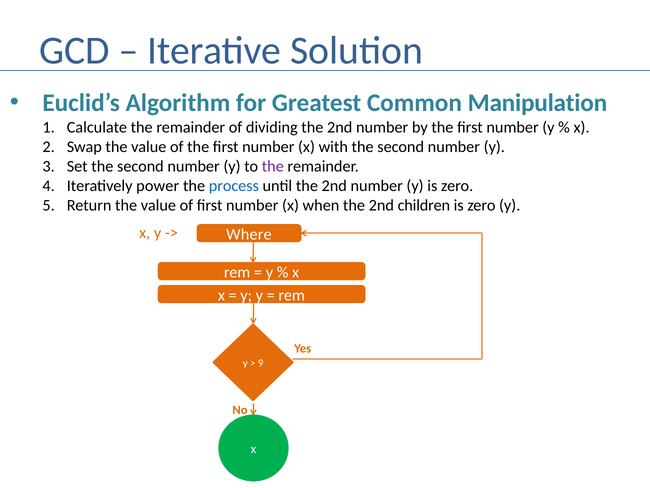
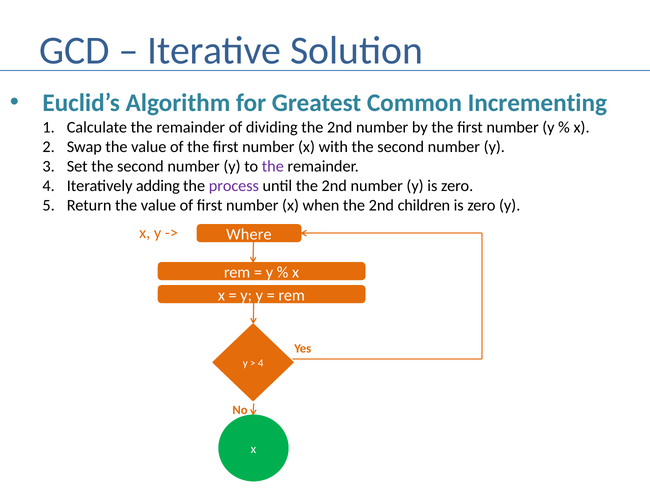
Manipulation: Manipulation -> Incrementing (537, 103)
power: power -> adding (158, 186)
process colour: blue -> purple (234, 186)
9: 9 -> 4 (261, 363)
